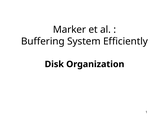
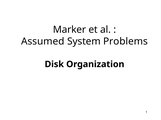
Buffering: Buffering -> Assumed (43, 42)
Efficiently: Efficiently -> Problems (125, 42)
